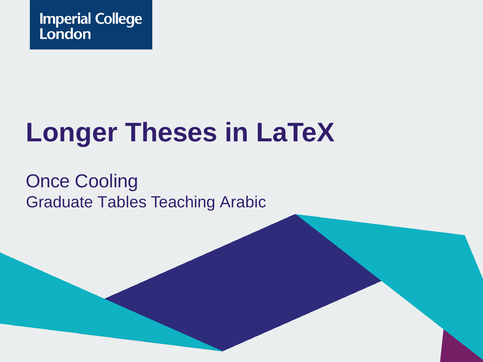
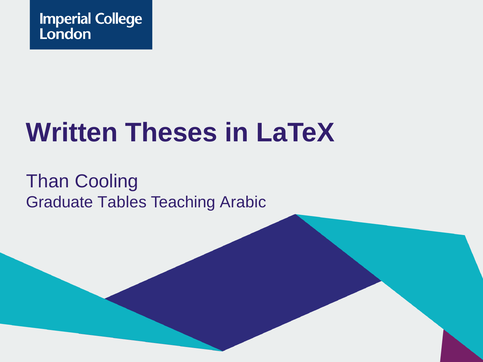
Longer: Longer -> Written (72, 133)
Once: Once -> Than (48, 182)
